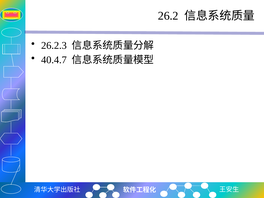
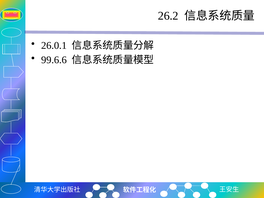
26.2.3: 26.2.3 -> 26.0.1 (54, 46)
40.4.7: 40.4.7 -> 99.6.6 (54, 60)
